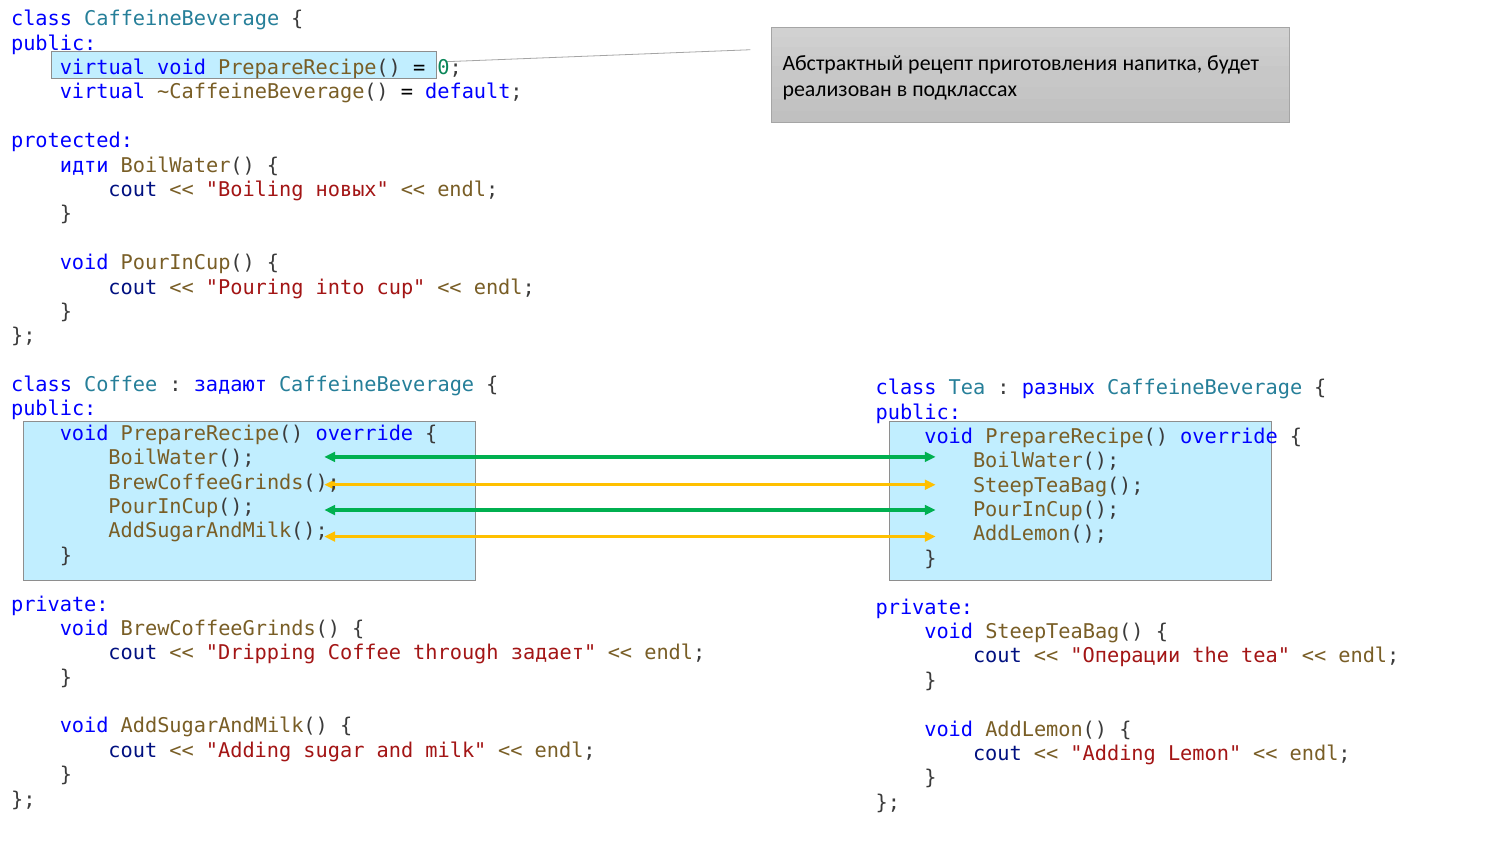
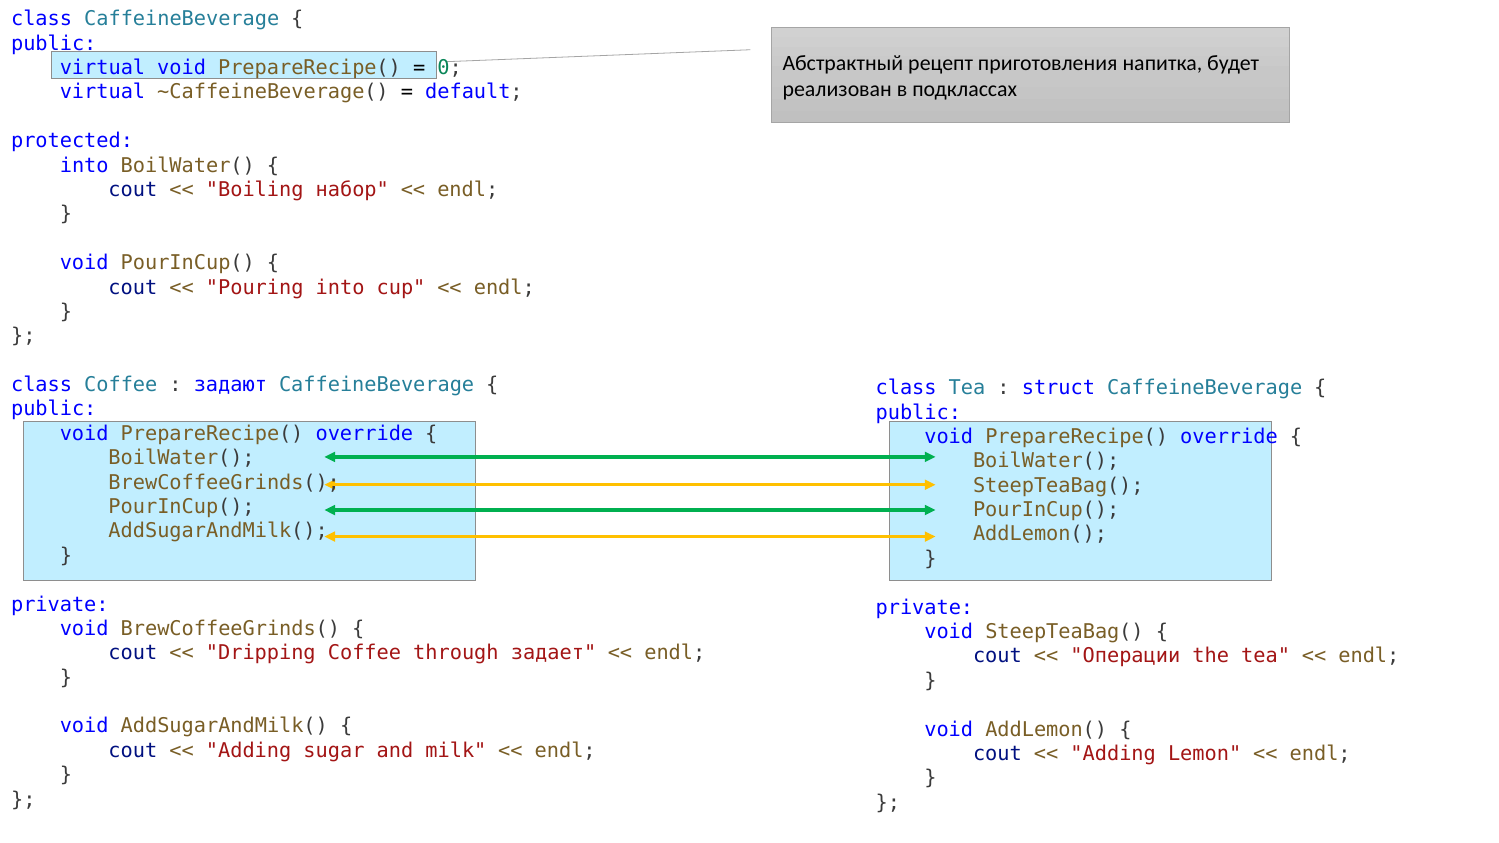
идти: идти -> into (84, 165)
новых: новых -> набор (352, 190)
разных: разных -> struct (1058, 388)
